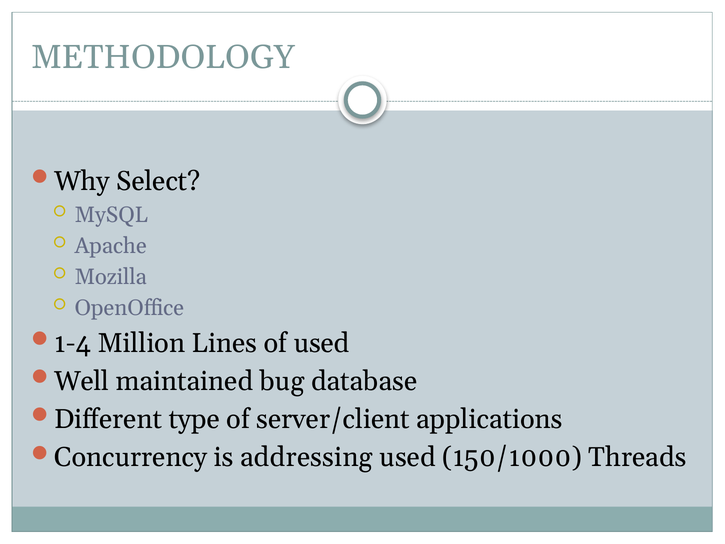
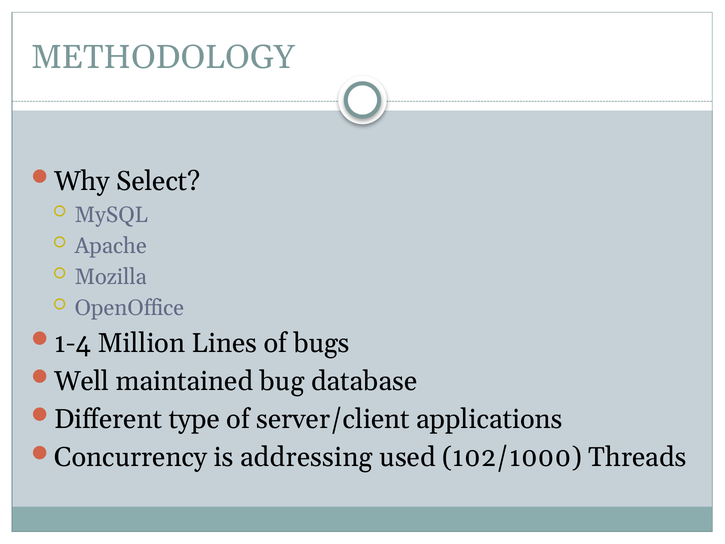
of used: used -> bugs (322, 343)
150/1000: 150/1000 -> 102/1000 (512, 457)
